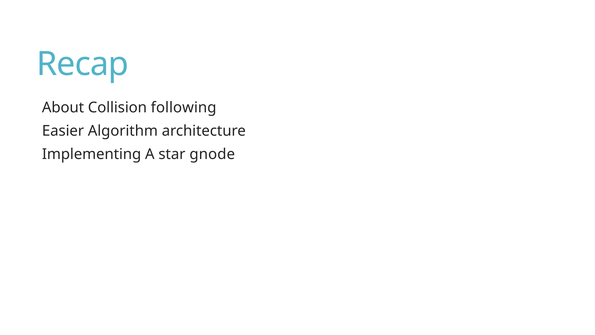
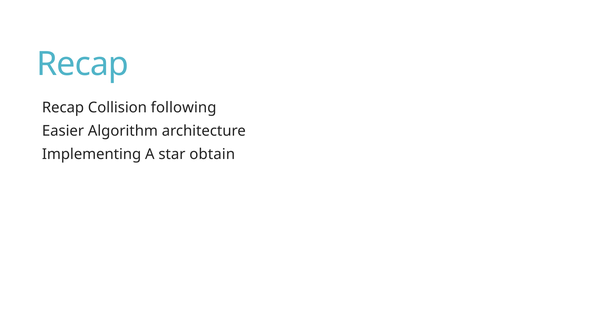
About: About -> Recap (63, 108)
gnode: gnode -> obtain (212, 154)
